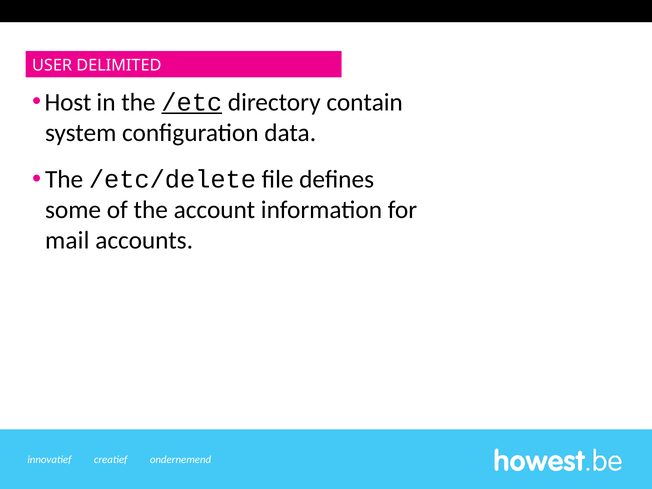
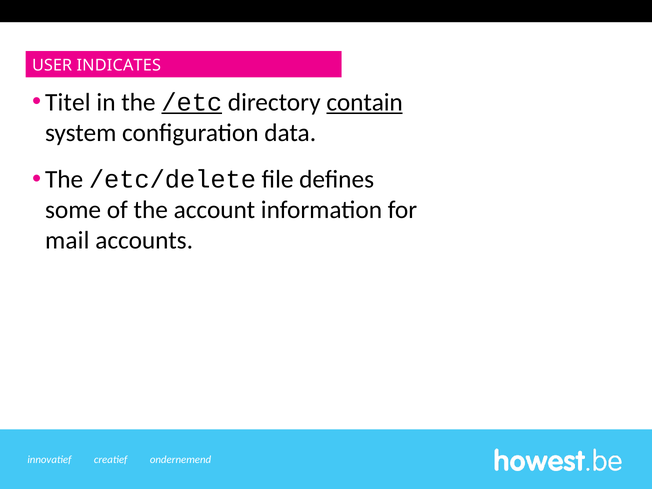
DELIMITED: DELIMITED -> INDICATES (119, 65)
Host: Host -> Titel (68, 102)
contain underline: none -> present (365, 102)
